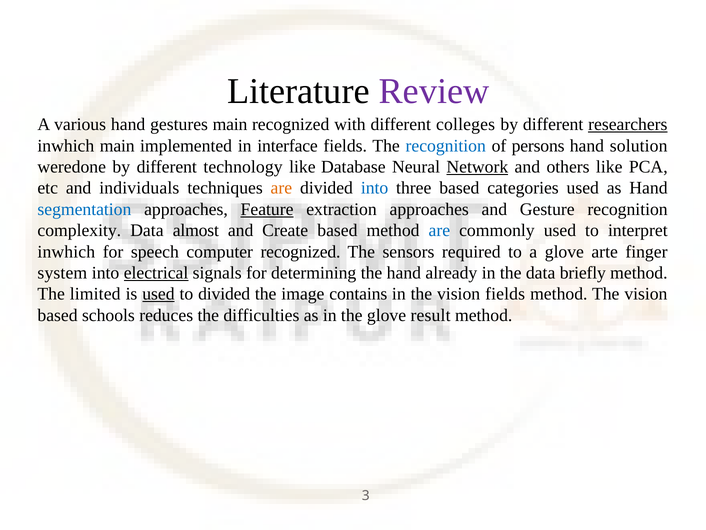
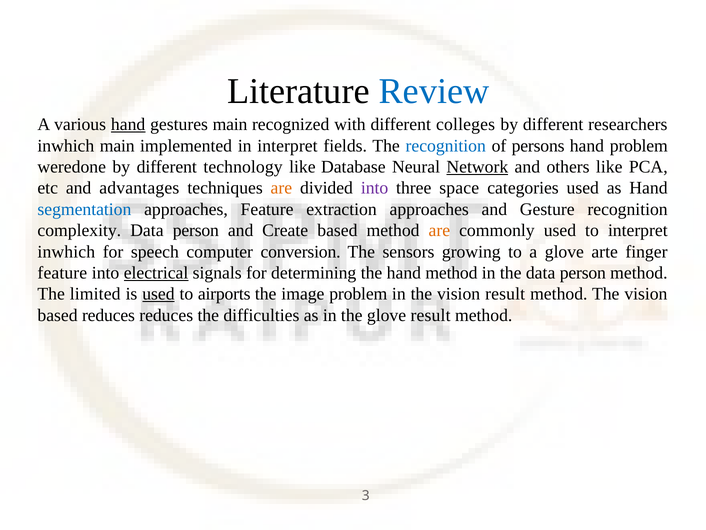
Review colour: purple -> blue (434, 91)
hand underline: none -> present (128, 124)
researchers underline: present -> none (628, 124)
in interface: interface -> interpret (287, 146)
hand solution: solution -> problem (639, 146)
individuals: individuals -> advantages (139, 188)
into colour: blue -> purple (375, 188)
three based: based -> space (459, 188)
Feature underline: present -> none (267, 209)
almost: almost -> person (196, 230)
are colour: blue -> orange (439, 230)
computer recognized: recognized -> conversion (301, 251)
required: required -> growing (471, 251)
system: system -> feature (62, 273)
hand already: already -> method (451, 273)
the data briefly: briefly -> person (583, 273)
to divided: divided -> airports (224, 294)
image contains: contains -> problem (358, 294)
vision fields: fields -> result (505, 294)
based schools: schools -> reduces (108, 315)
